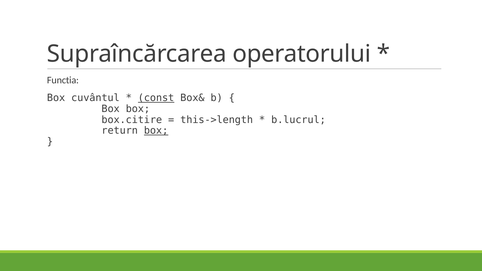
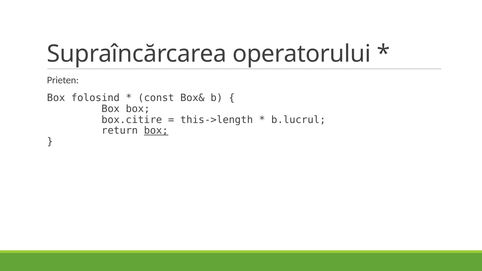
Functia: Functia -> Prieten (63, 80)
cuvântul: cuvântul -> folosind (95, 98)
const underline: present -> none (156, 98)
